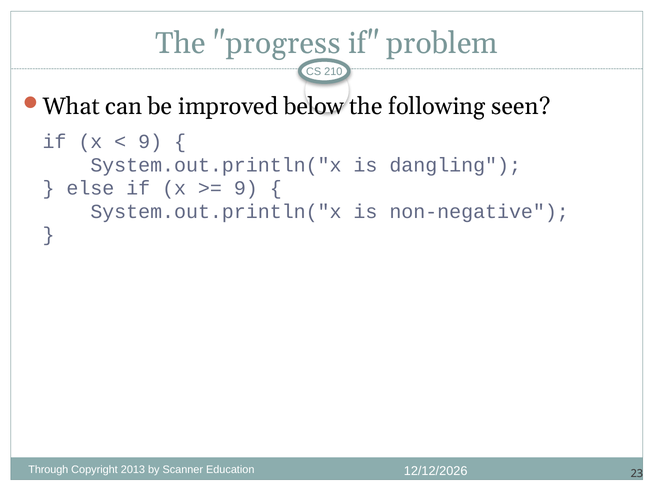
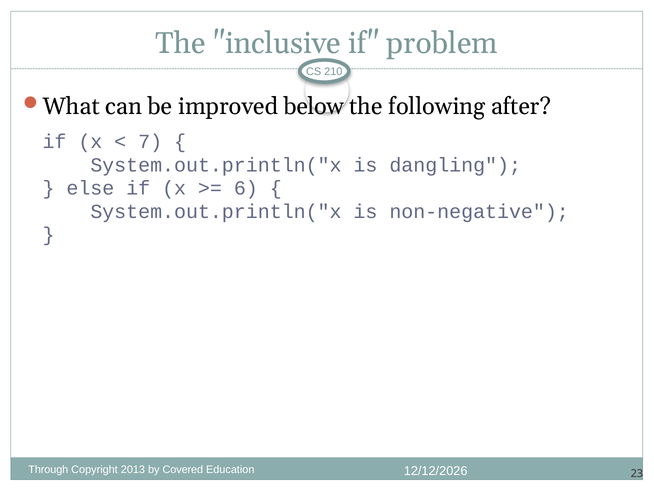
progress: progress -> inclusive (277, 43)
seen: seen -> after (521, 106)
9: 9 -> 7 (150, 142)
9: 9 -> 6 (246, 188)
Scanner: Scanner -> Covered (183, 469)
